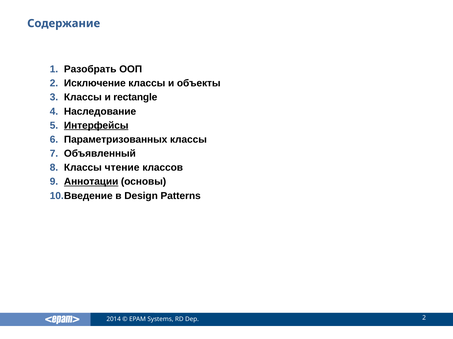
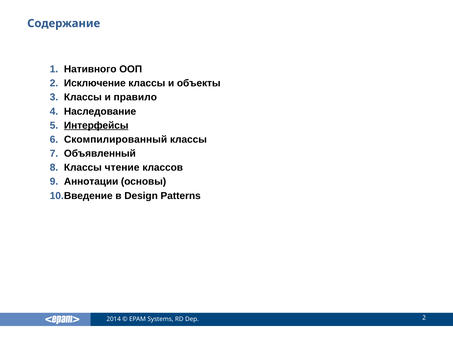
Разобрать: Разобрать -> Нативного (90, 69)
rectangle: rectangle -> правило (135, 98)
Параметризованных: Параметризованных -> Скомпилированный (116, 140)
Аннотации underline: present -> none (91, 182)
